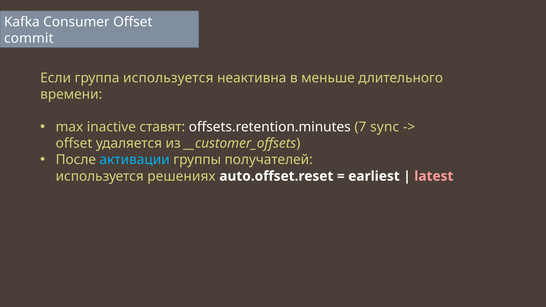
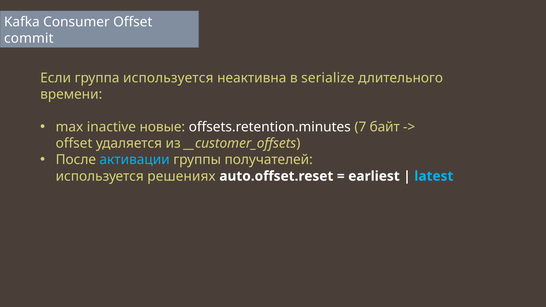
меньше: меньше -> serialize (328, 78)
ставят: ставят -> новые (162, 127)
sync: sync -> байт (385, 127)
latest colour: pink -> light blue (434, 176)
